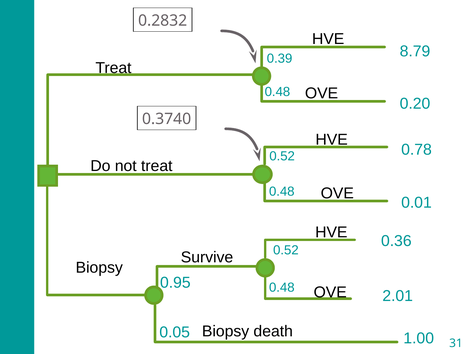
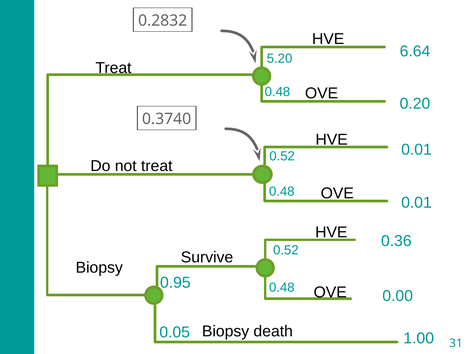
8.79: 8.79 -> 6.64 (415, 51)
0.39: 0.39 -> 5.20 (280, 58)
0.78: 0.78 -> 0.01 (416, 150)
2.01: 2.01 -> 0.00 (398, 296)
